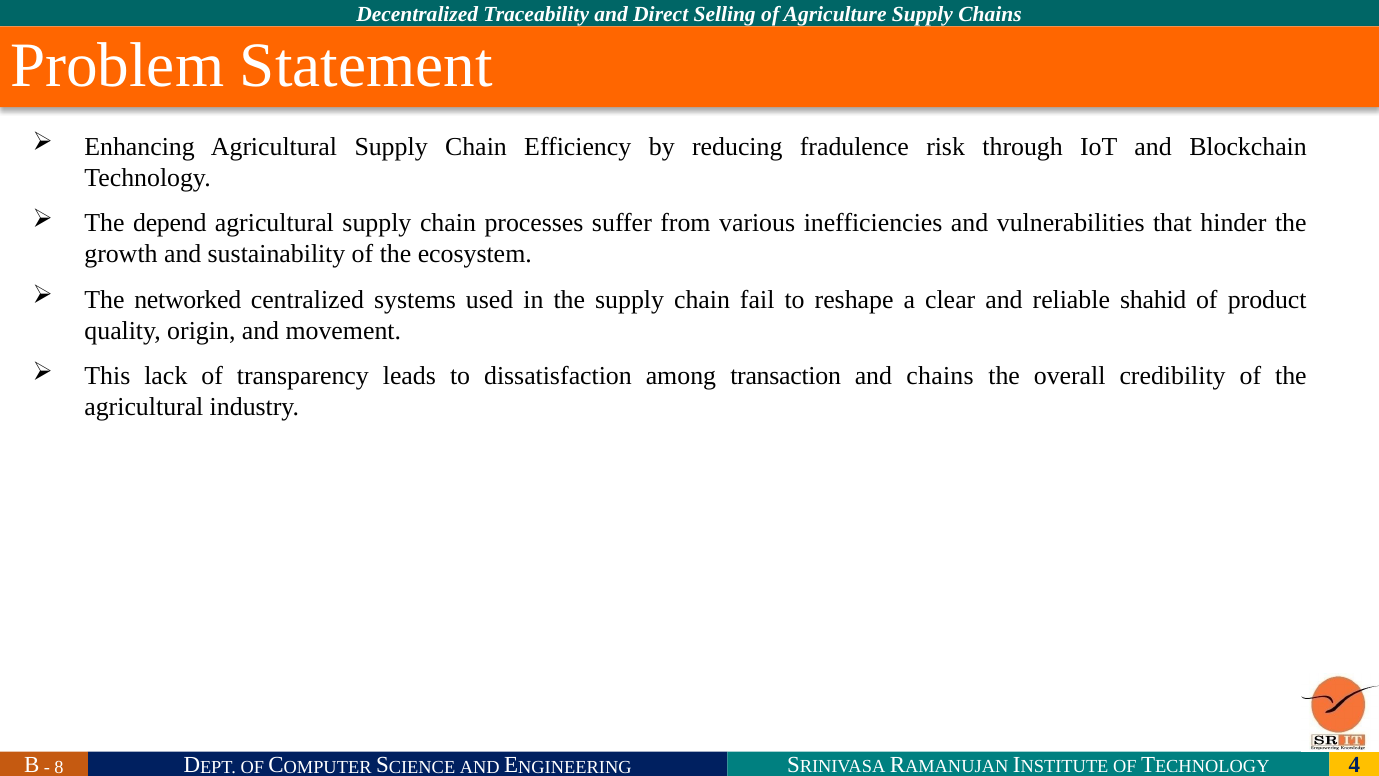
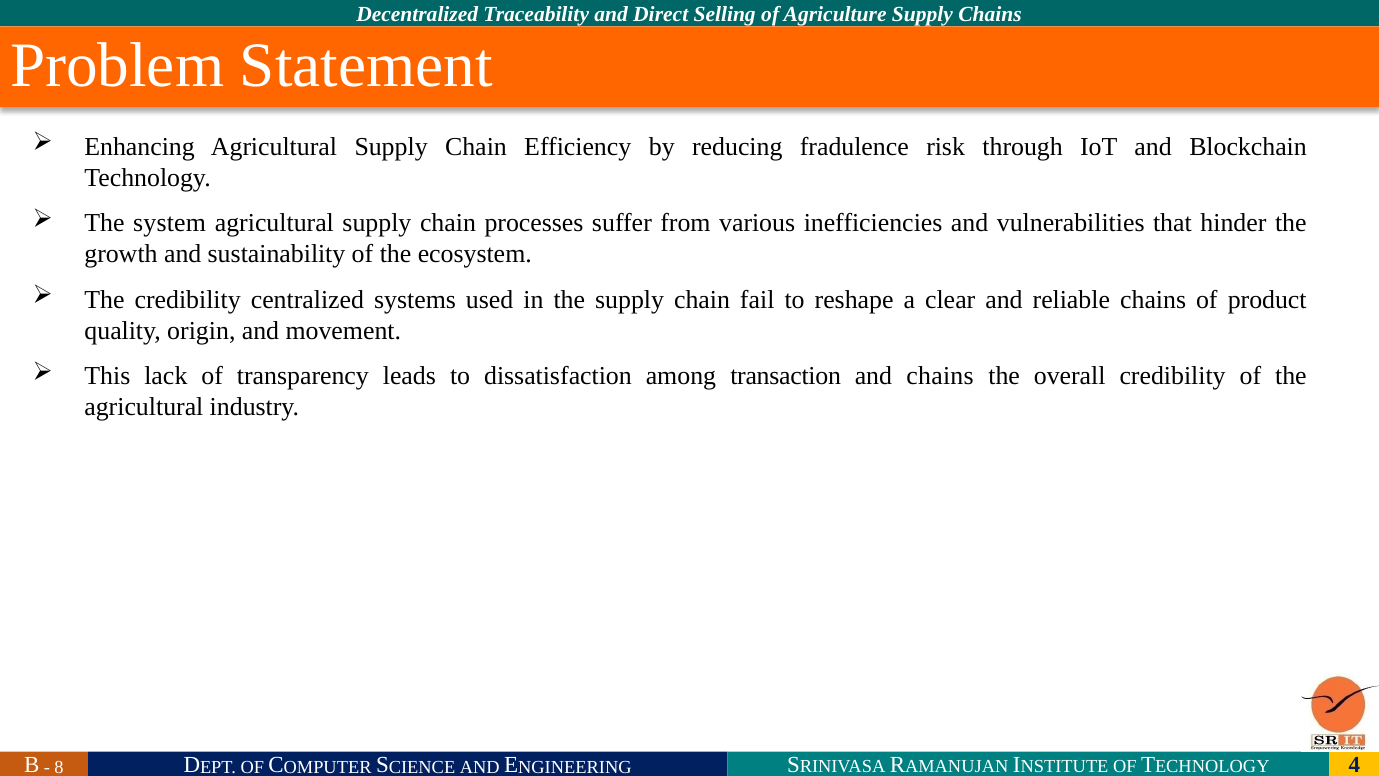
depend: depend -> system (170, 223)
The networked: networked -> credibility (188, 299)
reliable shahid: shahid -> chains (1153, 299)
